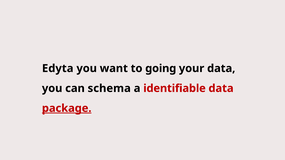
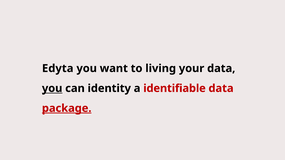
going: going -> living (161, 69)
you underline: none -> present (52, 88)
schema: schema -> identity (109, 88)
